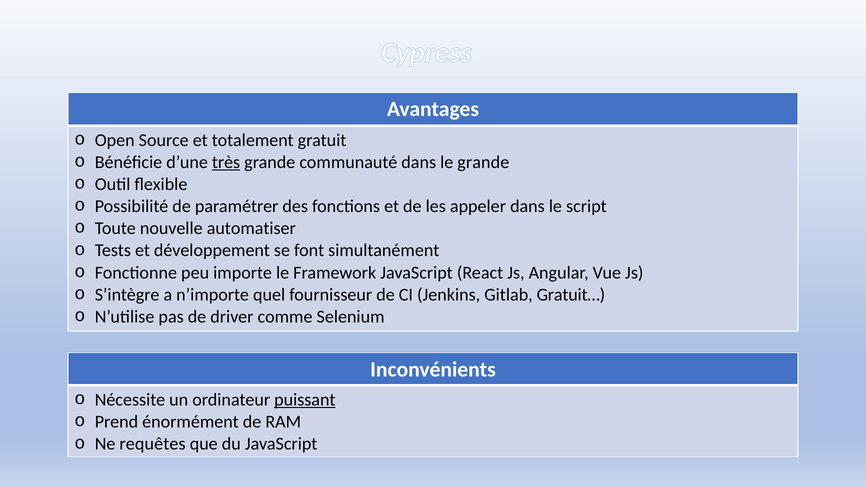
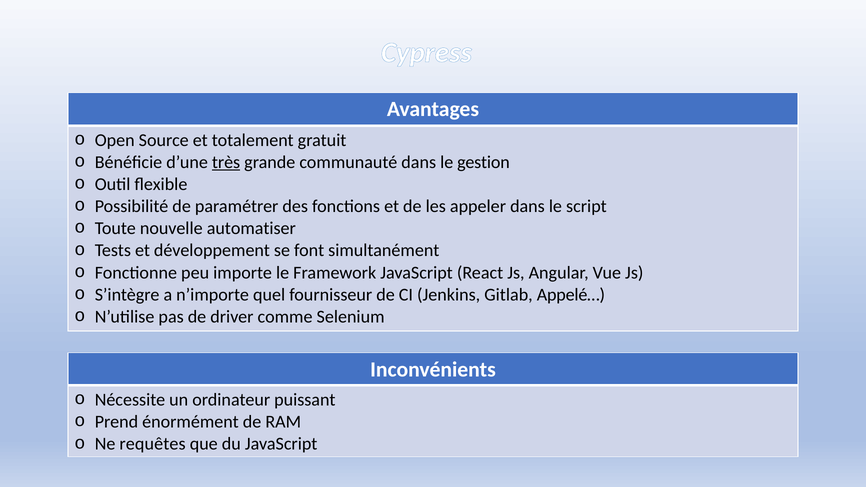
le grande: grande -> gestion (483, 162)
Gratuit…: Gratuit… -> Appelé… (571, 295)
puissant underline: present -> none (305, 400)
